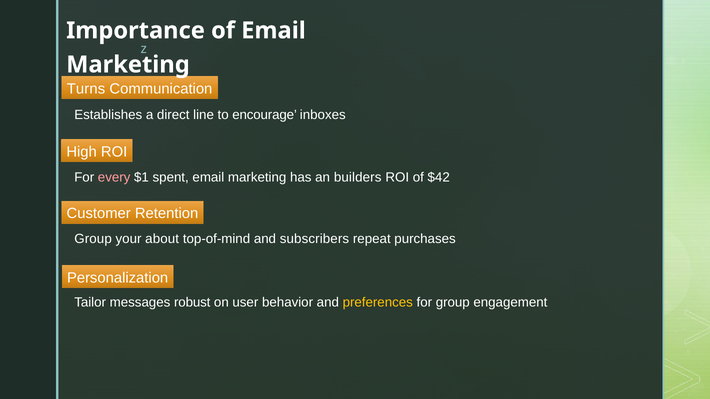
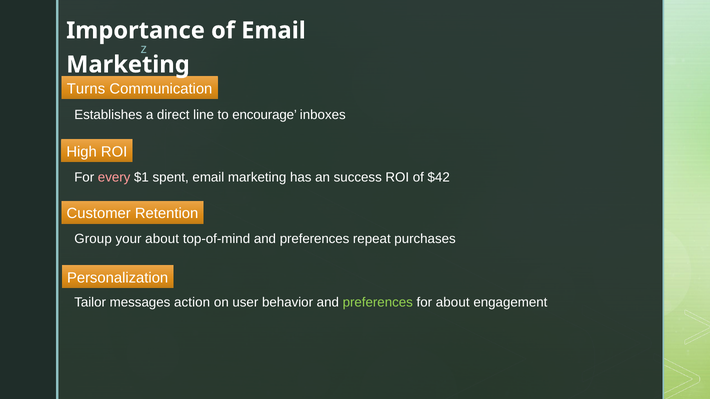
builders: builders -> success (358, 178)
top-of-mind and subscribers: subscribers -> preferences (315, 239)
robust: robust -> action (192, 303)
preferences colour: yellow -> light green (378, 303)
for group: group -> about (453, 303)
